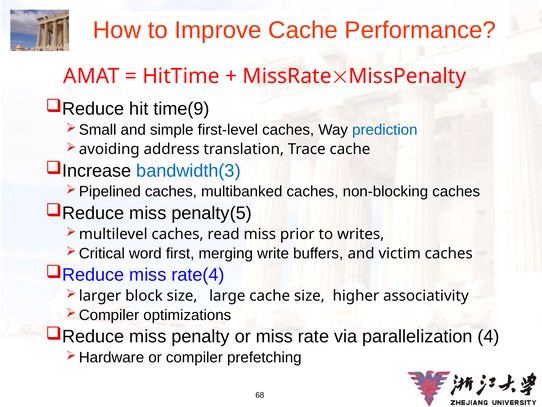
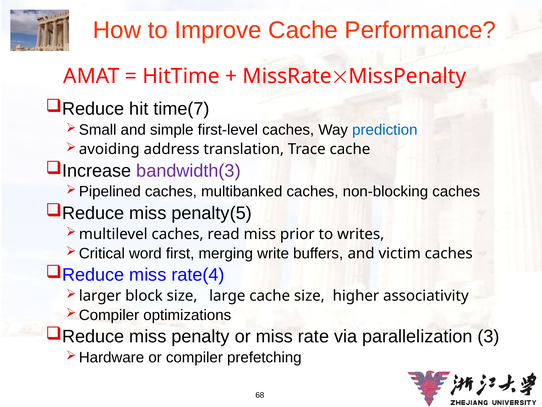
time(9: time(9 -> time(7 (181, 109)
bandwidth(3 colour: blue -> purple (189, 171)
4: 4 -> 3 (489, 336)
